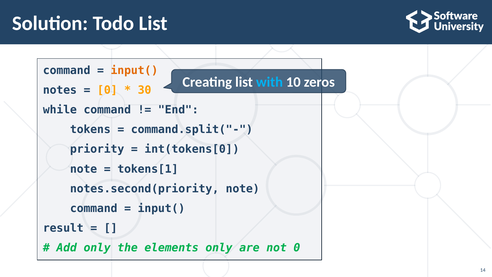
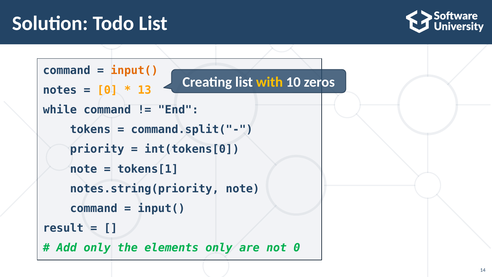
with colour: light blue -> yellow (269, 82)
30: 30 -> 13 (145, 90)
notes.second(priority: notes.second(priority -> notes.string(priority (145, 188)
